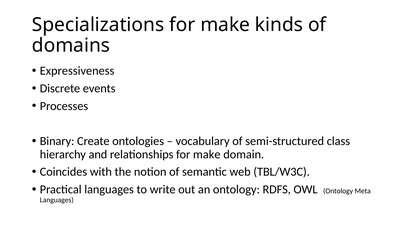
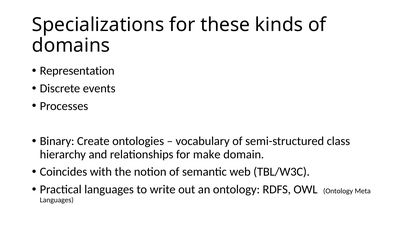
Specializations for make: make -> these (225, 25)
Expressiveness: Expressiveness -> Representation (77, 71)
